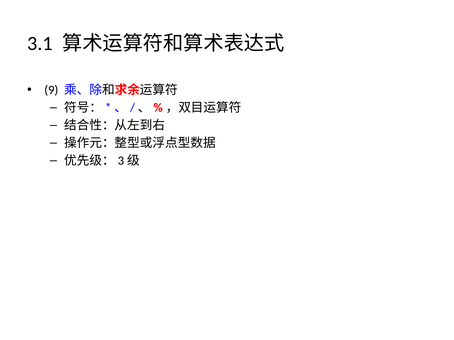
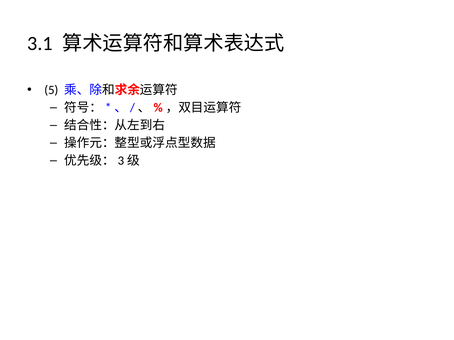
9: 9 -> 5 (51, 90)
